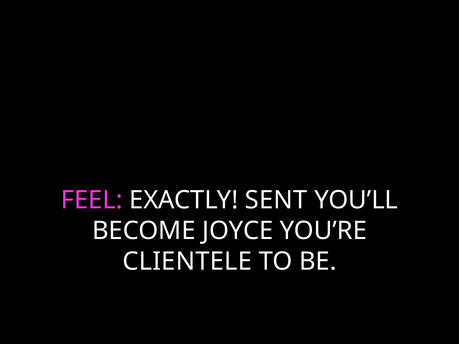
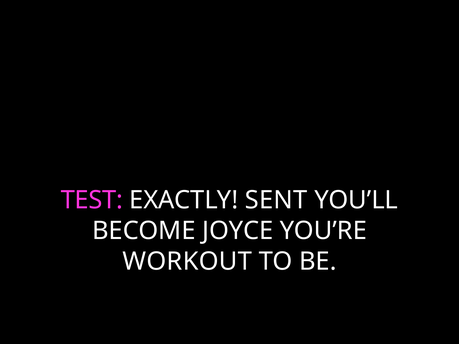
FEEL: FEEL -> TEST (92, 200)
CLIENTELE: CLIENTELE -> WORKOUT (187, 261)
